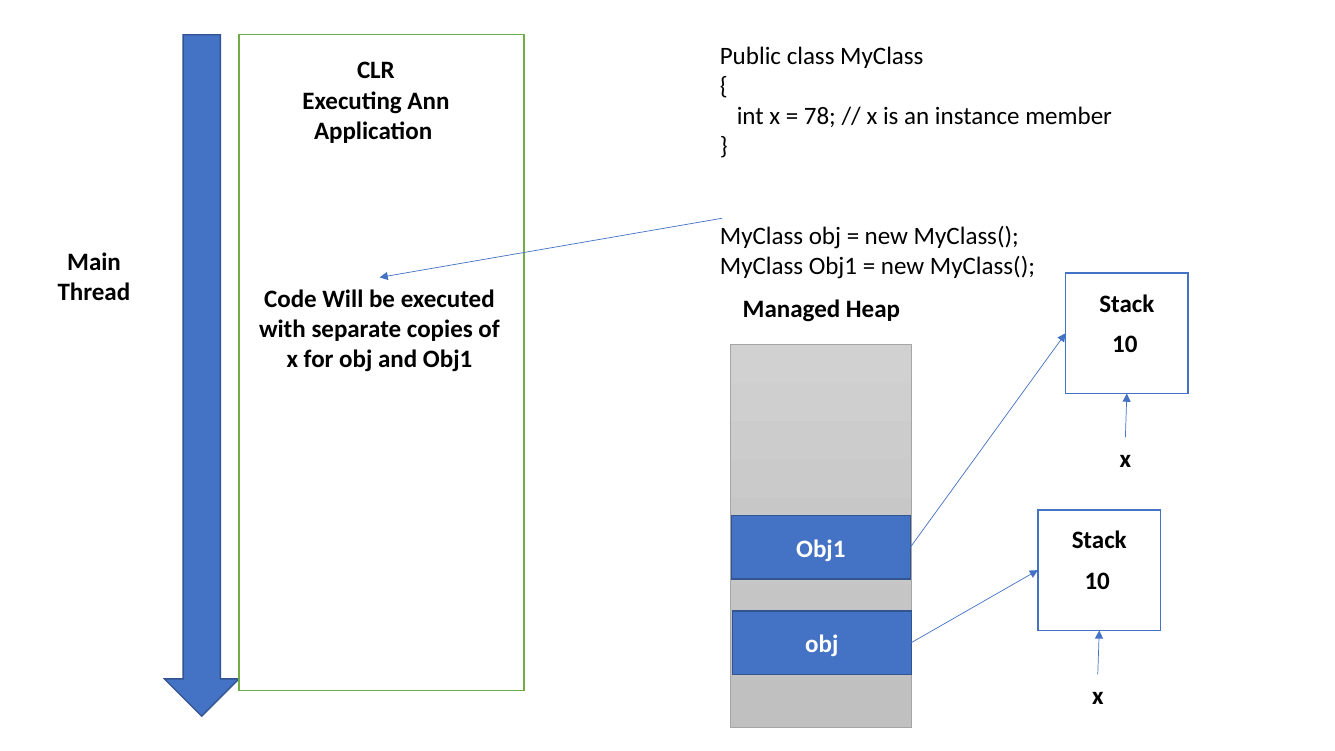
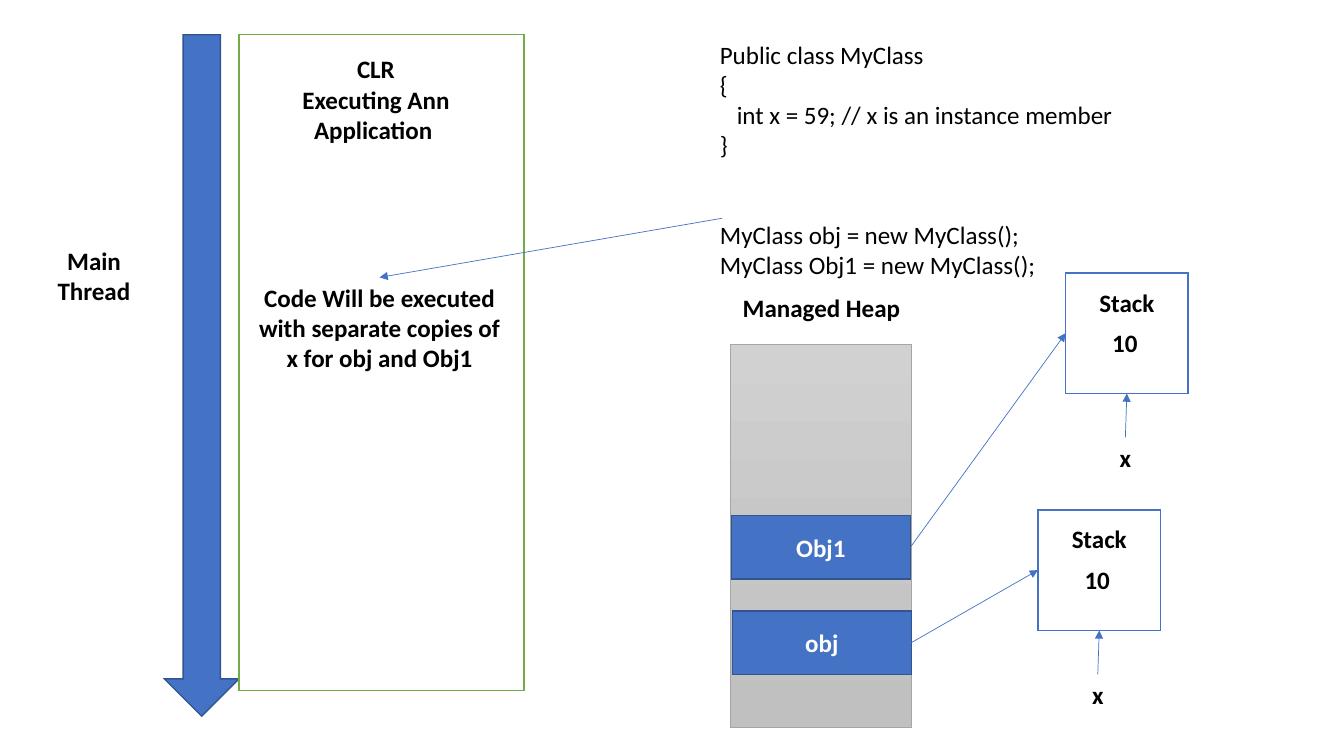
78: 78 -> 59 (820, 116)
